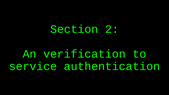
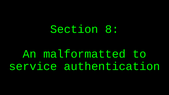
2: 2 -> 8 (112, 29)
verification: verification -> malformatted (84, 54)
